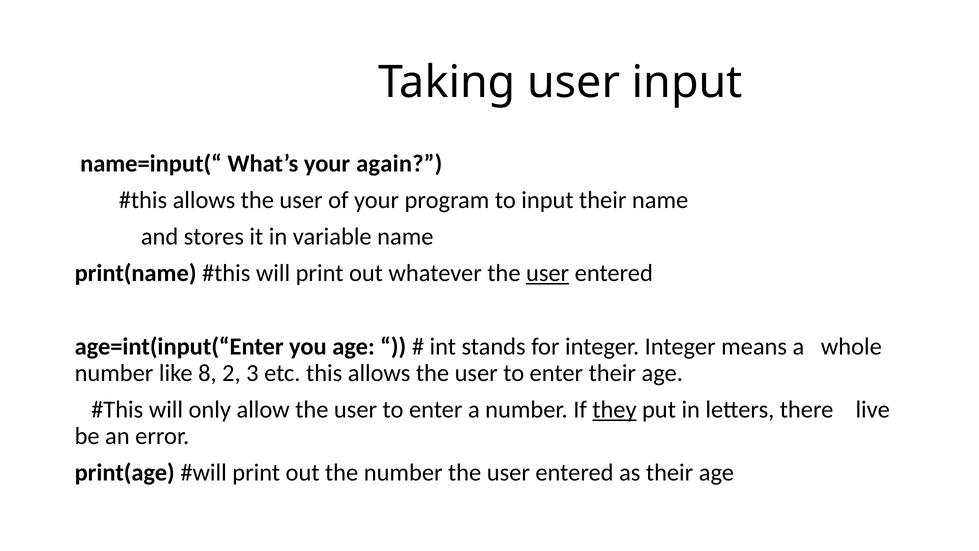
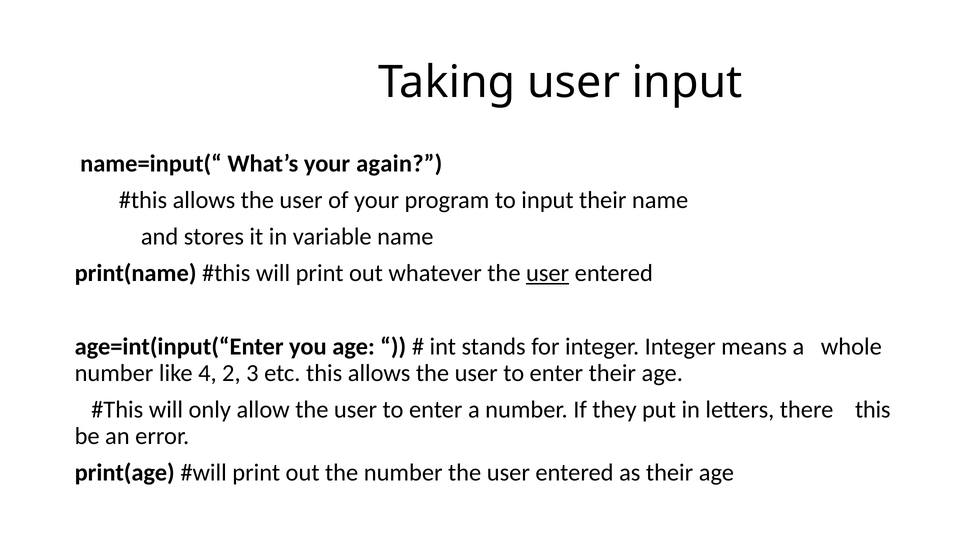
8: 8 -> 4 (207, 373)
they underline: present -> none (614, 410)
there live: live -> this (873, 410)
